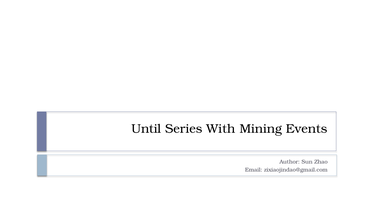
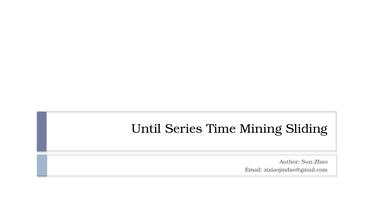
With: With -> Time (221, 129)
Events: Events -> Sliding (307, 129)
